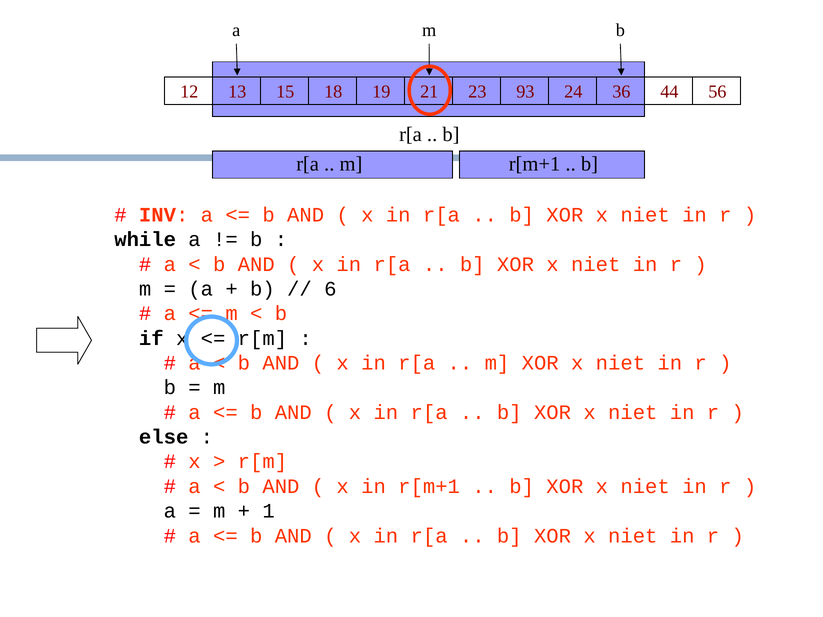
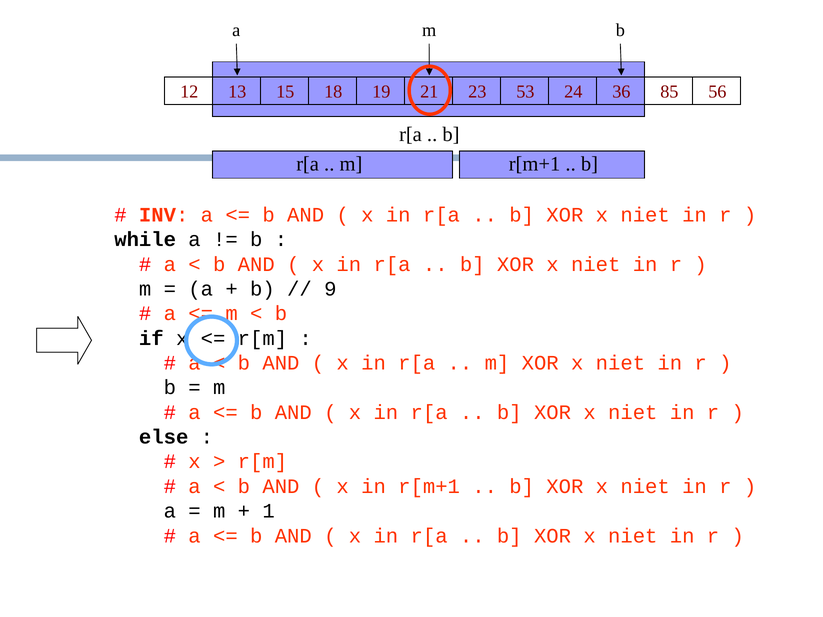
93: 93 -> 53 (525, 92)
44: 44 -> 85 (669, 92)
6: 6 -> 9 (330, 289)
